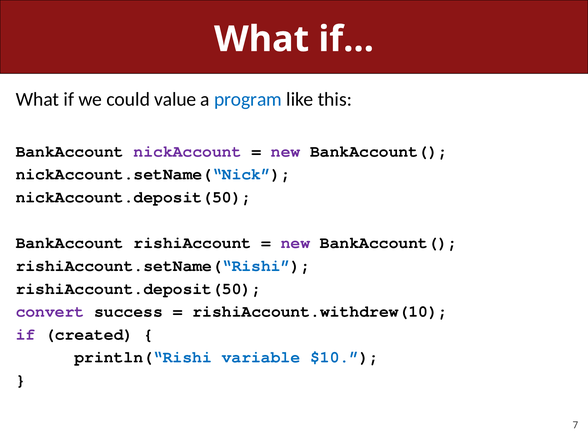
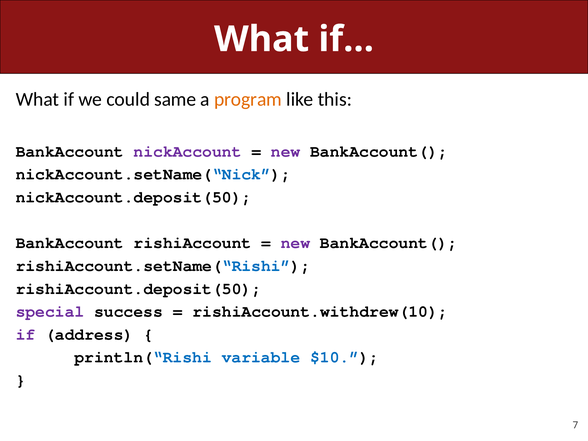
value: value -> same (175, 99)
program colour: blue -> orange (248, 99)
convert: convert -> special (50, 312)
created: created -> address (89, 334)
